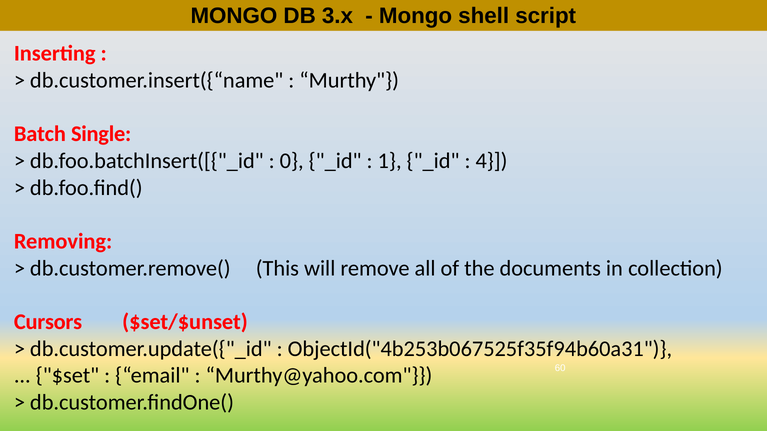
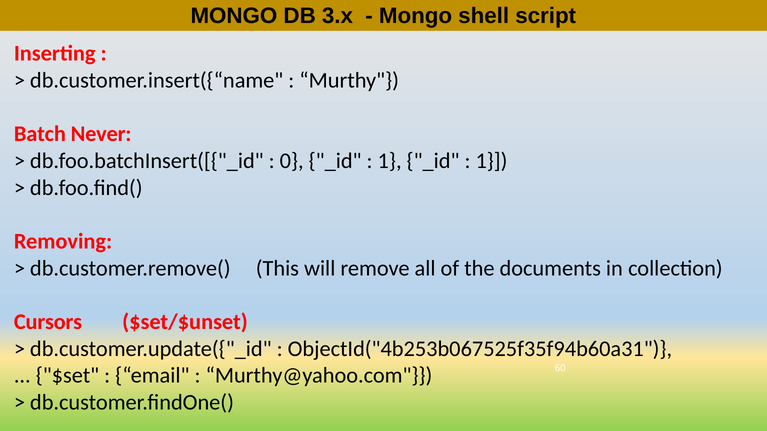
Single: Single -> Never (101, 134)
4: 4 -> 1 (492, 161)
